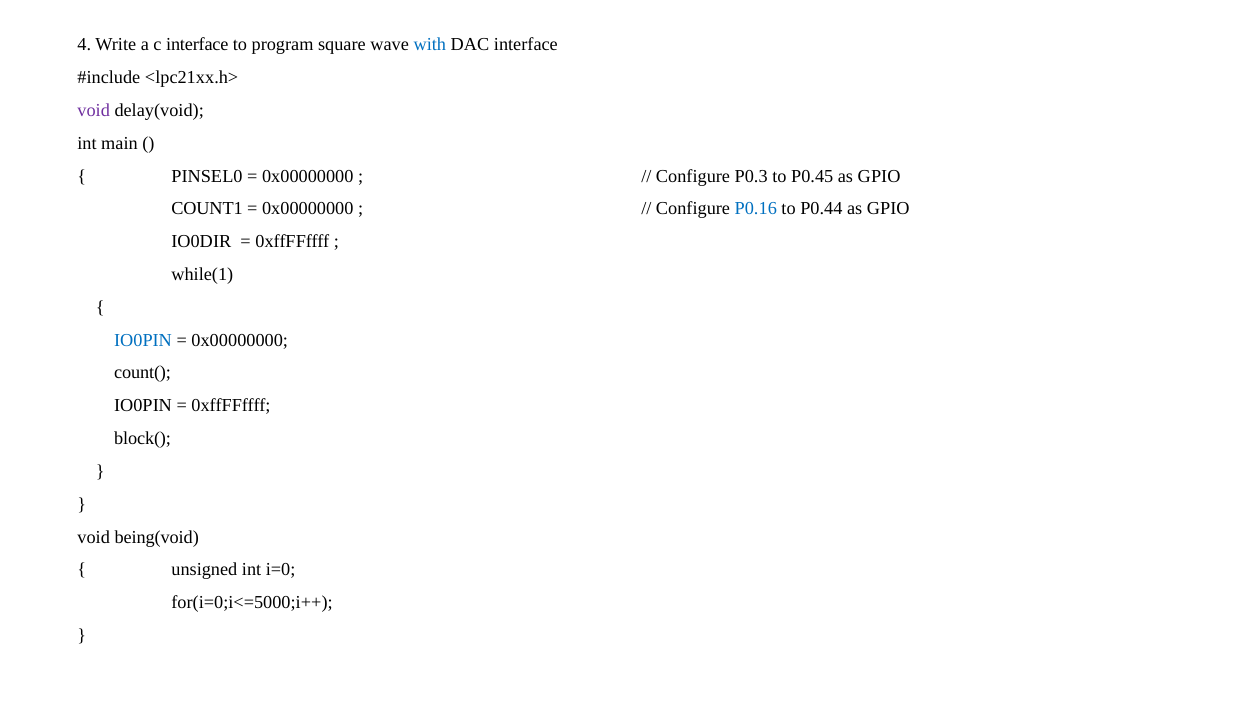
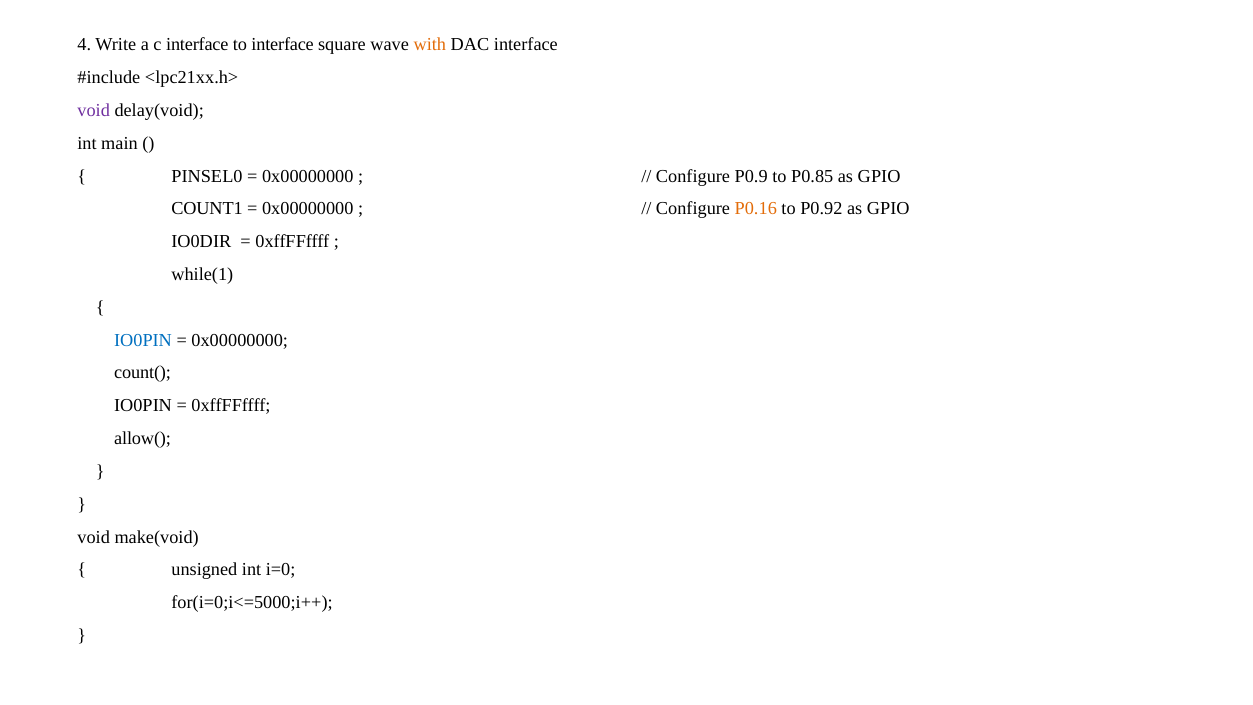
to program: program -> interface (283, 45)
with colour: blue -> orange (430, 45)
P0.3: P0.3 -> P0.9 (751, 176)
P0.45: P0.45 -> P0.85 (812, 176)
P0.16 colour: blue -> orange (756, 209)
P0.44: P0.44 -> P0.92 (821, 209)
block(: block( -> allow( (143, 438)
being(void: being(void -> make(void (157, 537)
